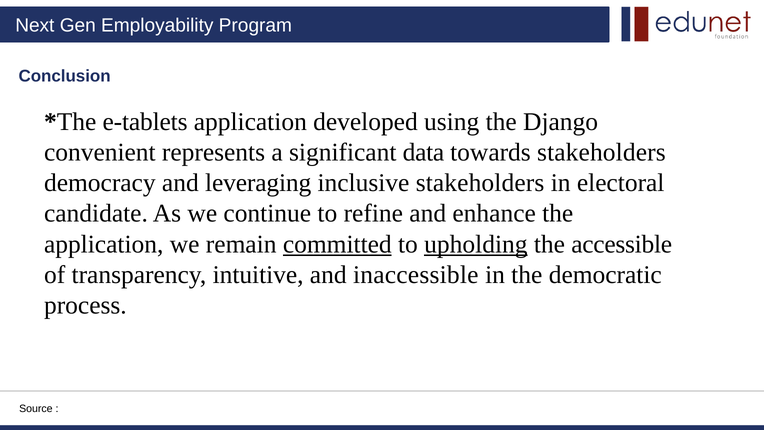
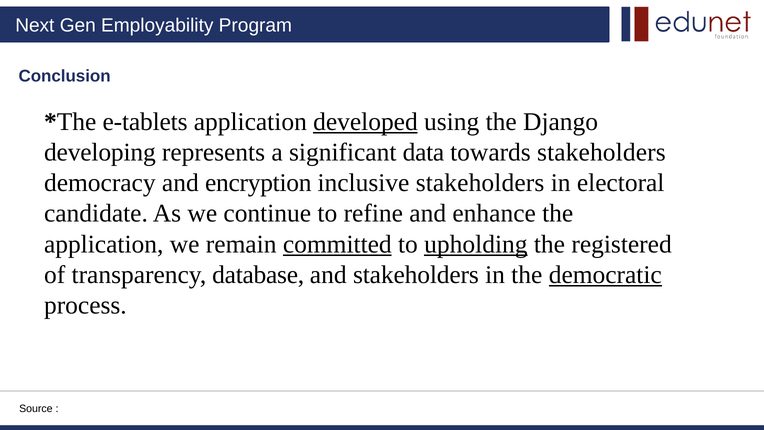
developed underline: none -> present (365, 122)
convenient: convenient -> developing (100, 152)
leveraging: leveraging -> encryption (258, 183)
accessible: accessible -> registered (622, 244)
intuitive: intuitive -> database (258, 275)
and inaccessible: inaccessible -> stakeholders (416, 275)
democratic underline: none -> present (605, 275)
